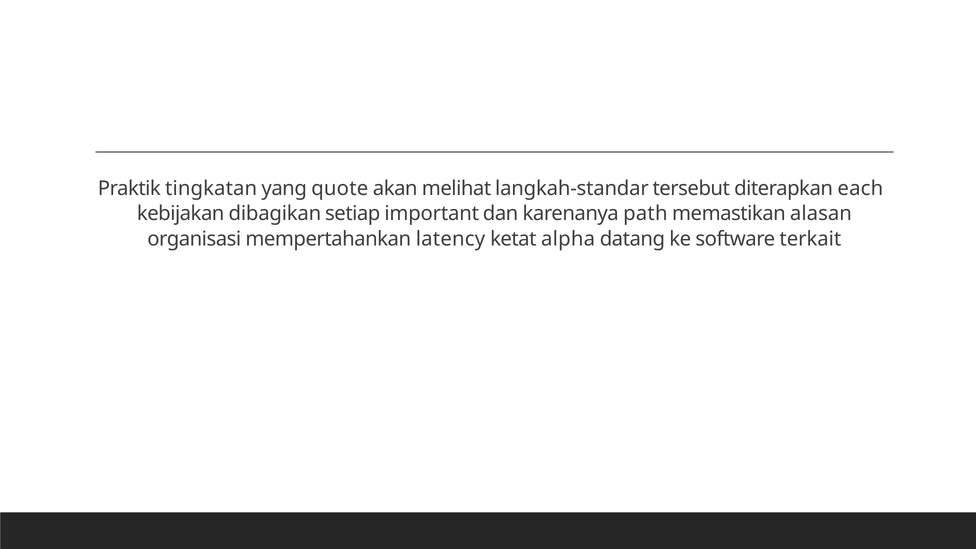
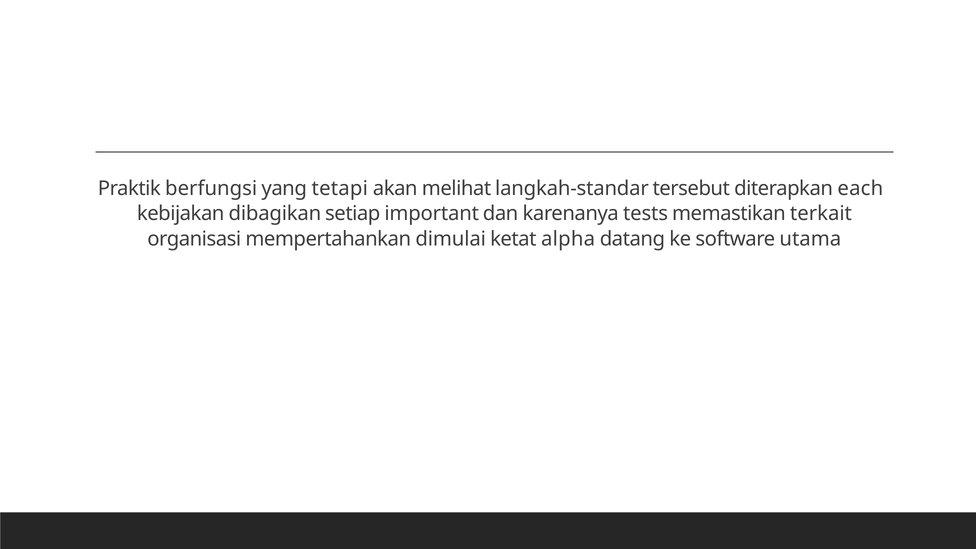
tingkatan: tingkatan -> berfungsi (211, 189)
quote: quote -> tetapi (340, 189)
path: path -> tests (646, 214)
alasan: alasan -> terkait (821, 214)
latency: latency -> dimulai (451, 239)
terkait: terkait -> utama (810, 239)
